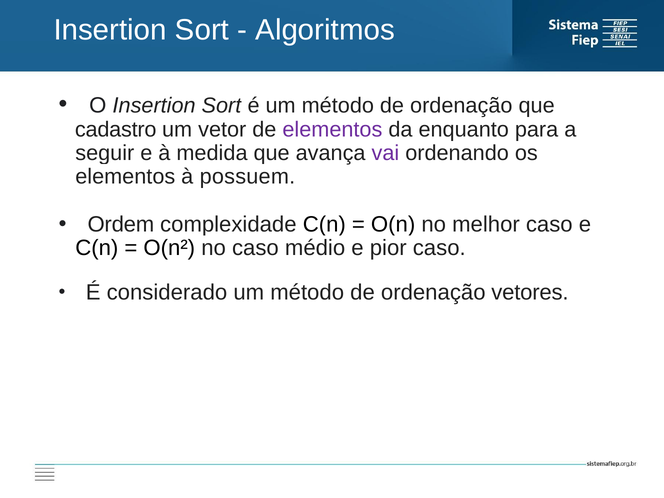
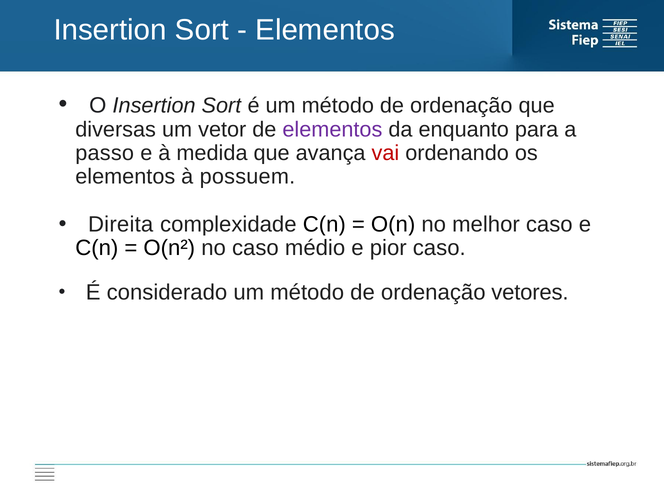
Algoritmos: Algoritmos -> Elementos (325, 30)
cadastro: cadastro -> diversas (116, 130)
seguir: seguir -> passo (105, 153)
vai colour: purple -> red (385, 153)
Ordem: Ordem -> Direita (121, 224)
